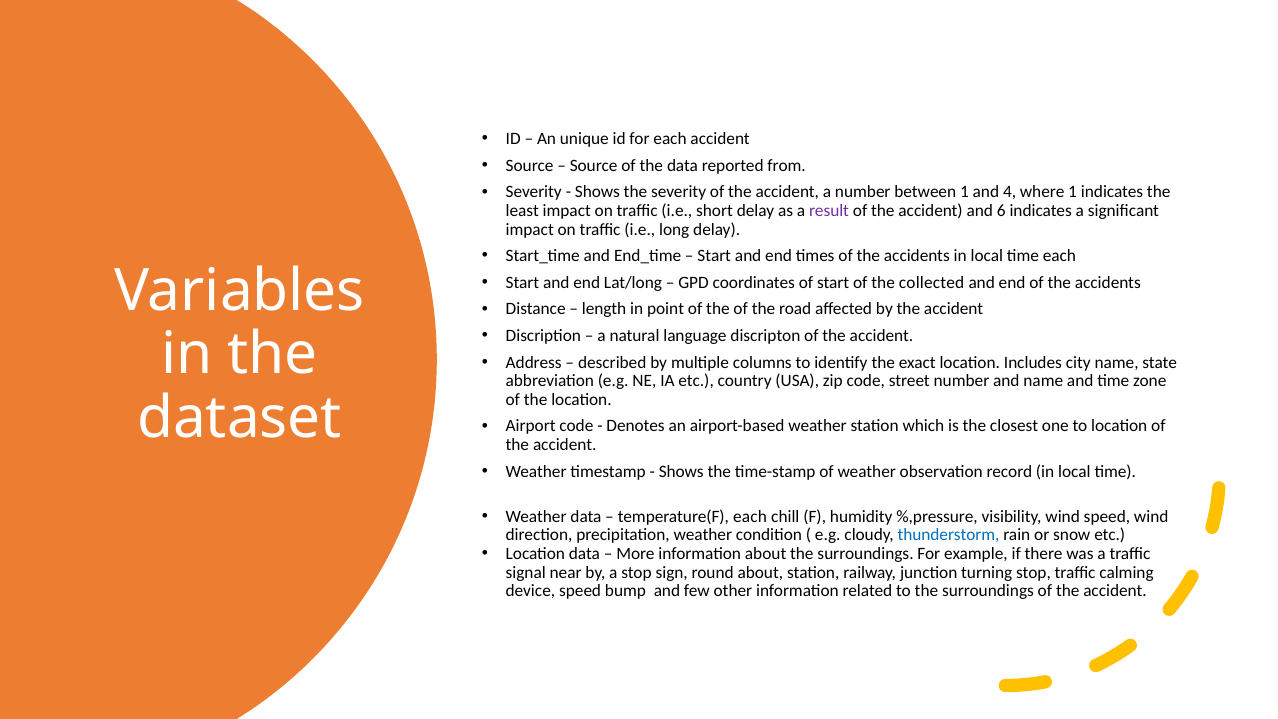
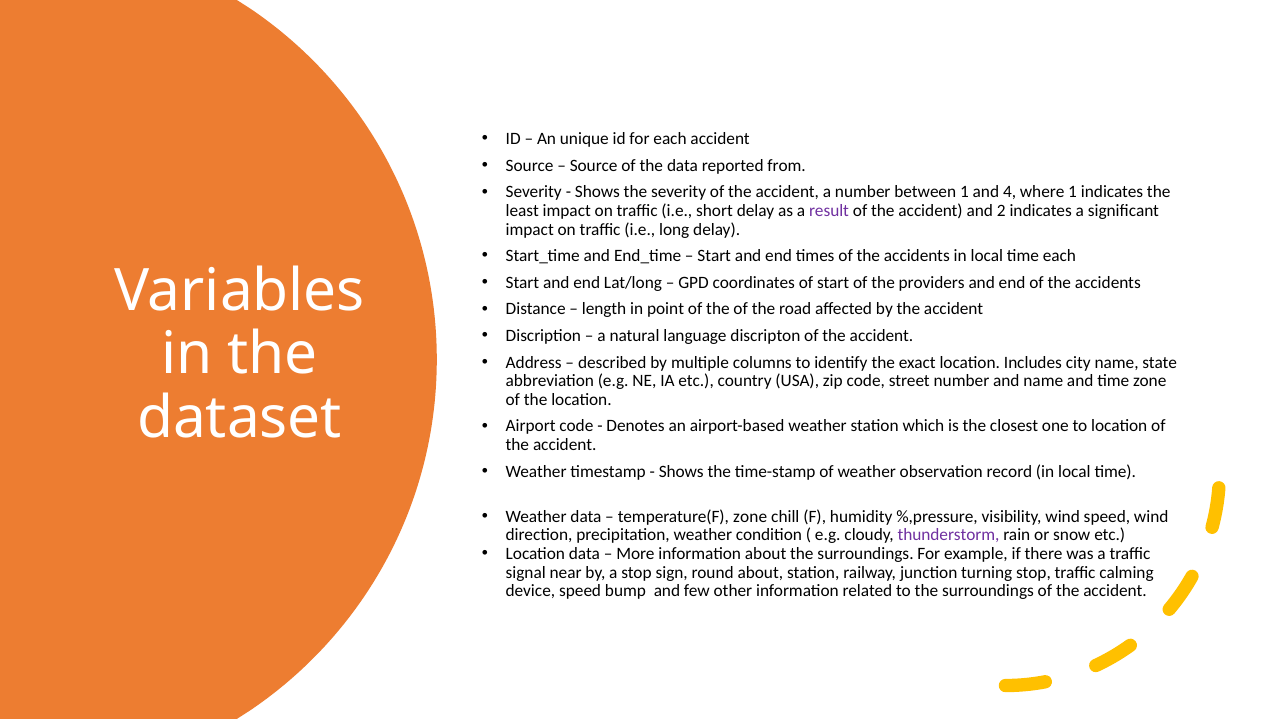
6: 6 -> 2 (1001, 211)
collected: collected -> providers (932, 283)
temperature(F each: each -> zone (750, 517)
thunderstorm colour: blue -> purple (949, 535)
